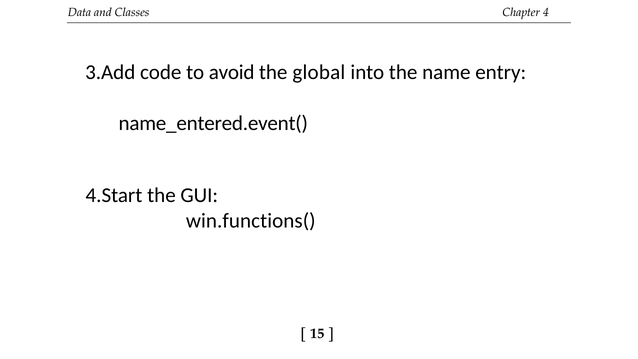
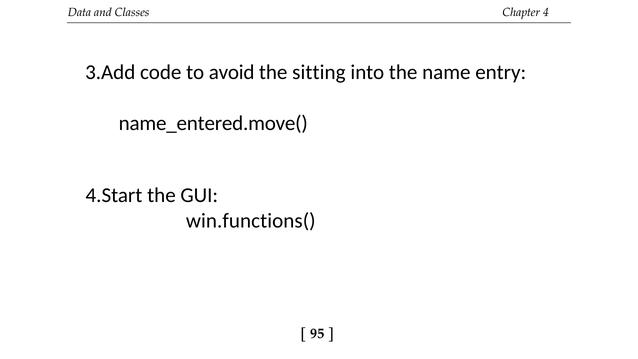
global: global -> sitting (319, 72)
name_entered.event(: name_entered.event( -> name_entered.move( (213, 123)
15: 15 -> 95 (317, 334)
